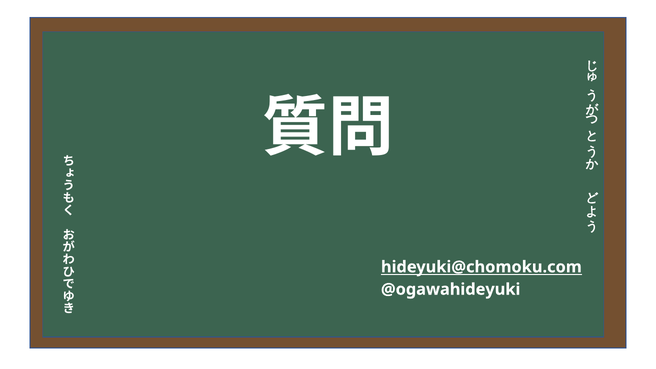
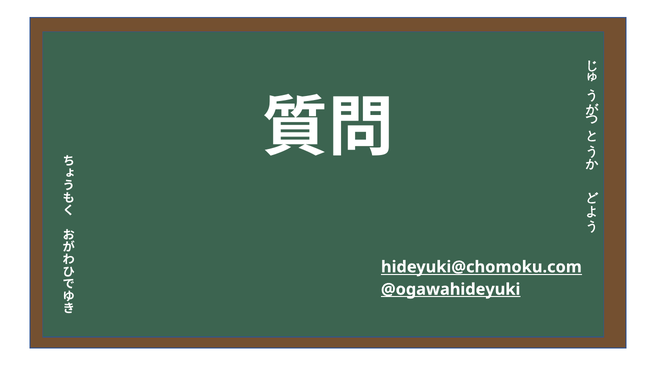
@ogawahideyuki underline: none -> present (451, 289)
